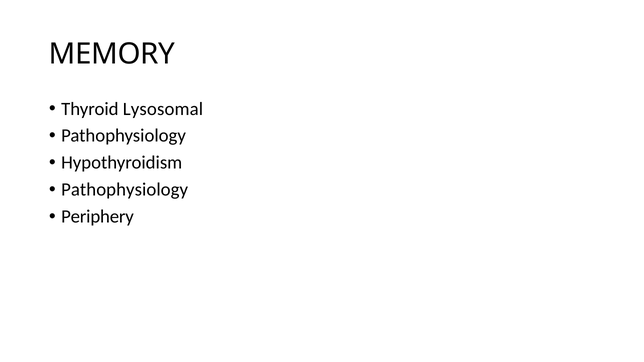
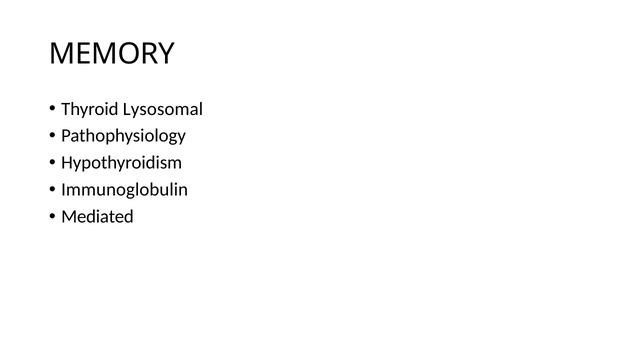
Pathophysiology: Pathophysiology -> Immunoglobulin (125, 190)
Periphery: Periphery -> Mediated (98, 217)
